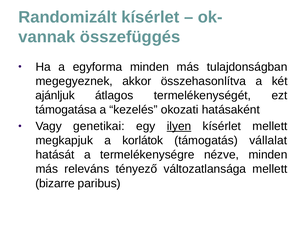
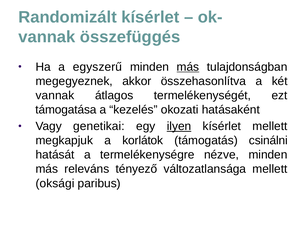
egyforma: egyforma -> egyszerű (97, 67)
más underline: none -> present (188, 67)
ajánljuk: ajánljuk -> vannak (55, 96)
vállalat: vállalat -> csinálni (268, 141)
bizarre: bizarre -> oksági (55, 184)
